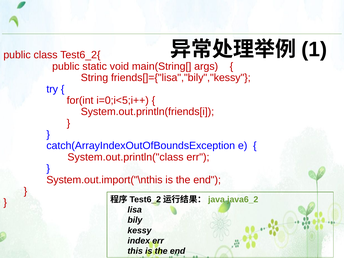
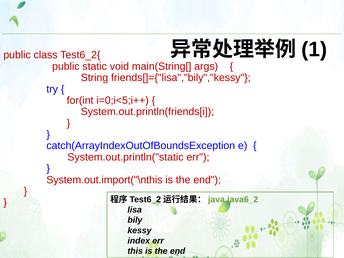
System.out.println("class: System.out.println("class -> System.out.println("static (126, 157)
